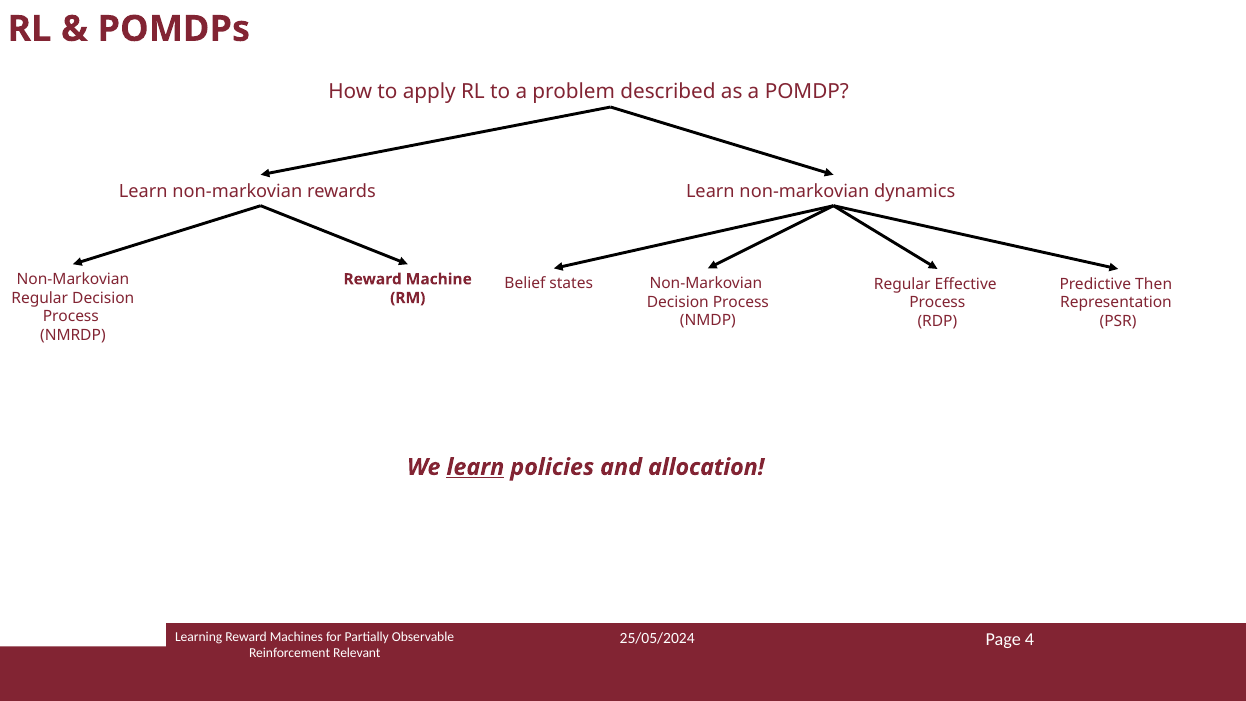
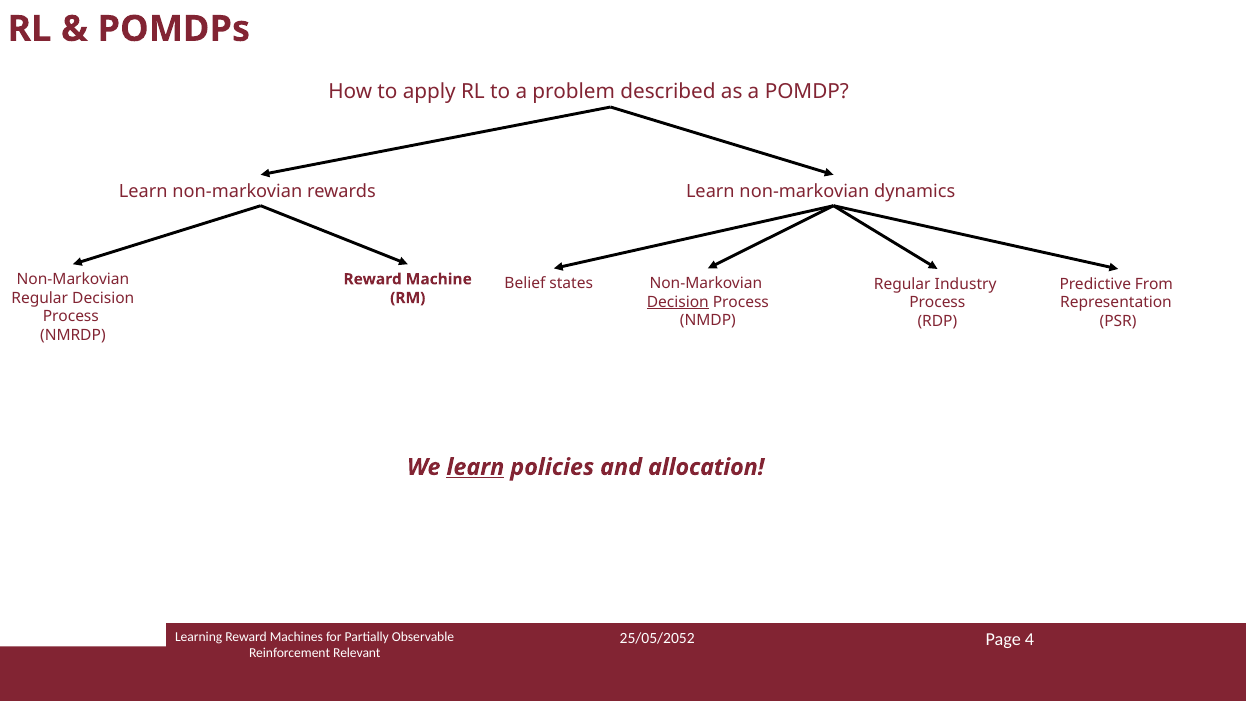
Effective: Effective -> Industry (966, 284)
Then: Then -> From (1154, 284)
Decision underline: none -> present (678, 302)
25/05/2024: 25/05/2024 -> 25/05/2052 (657, 638)
